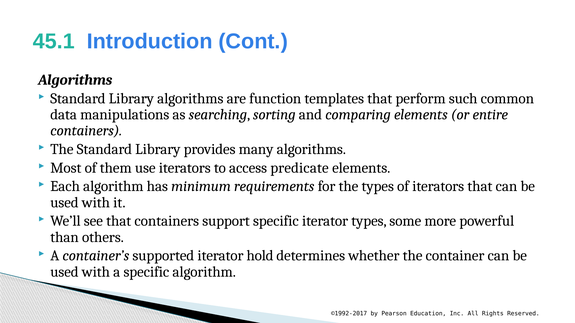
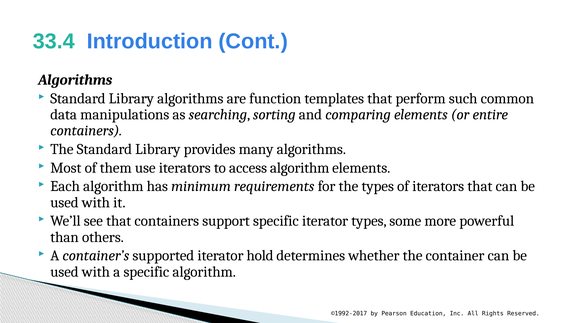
45.1: 45.1 -> 33.4 (54, 41)
access predicate: predicate -> algorithm (300, 168)
